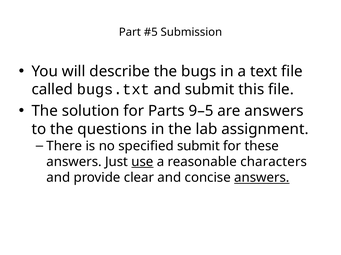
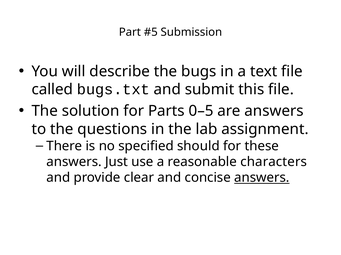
9–5: 9–5 -> 0–5 (201, 111)
specified submit: submit -> should (198, 146)
use underline: present -> none (142, 162)
